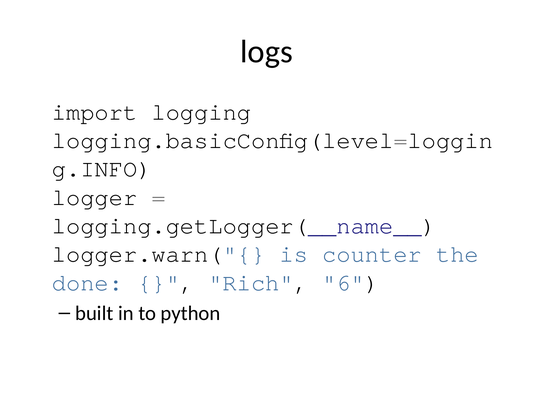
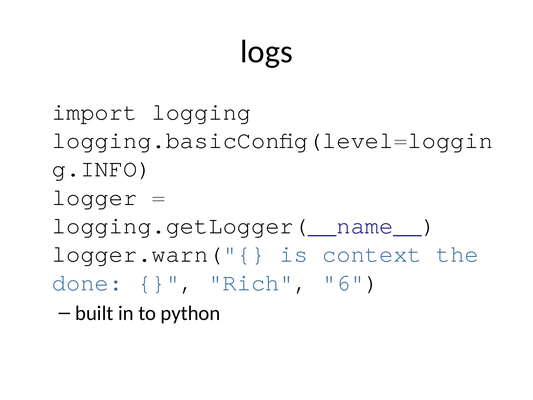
counter: counter -> context (372, 254)
